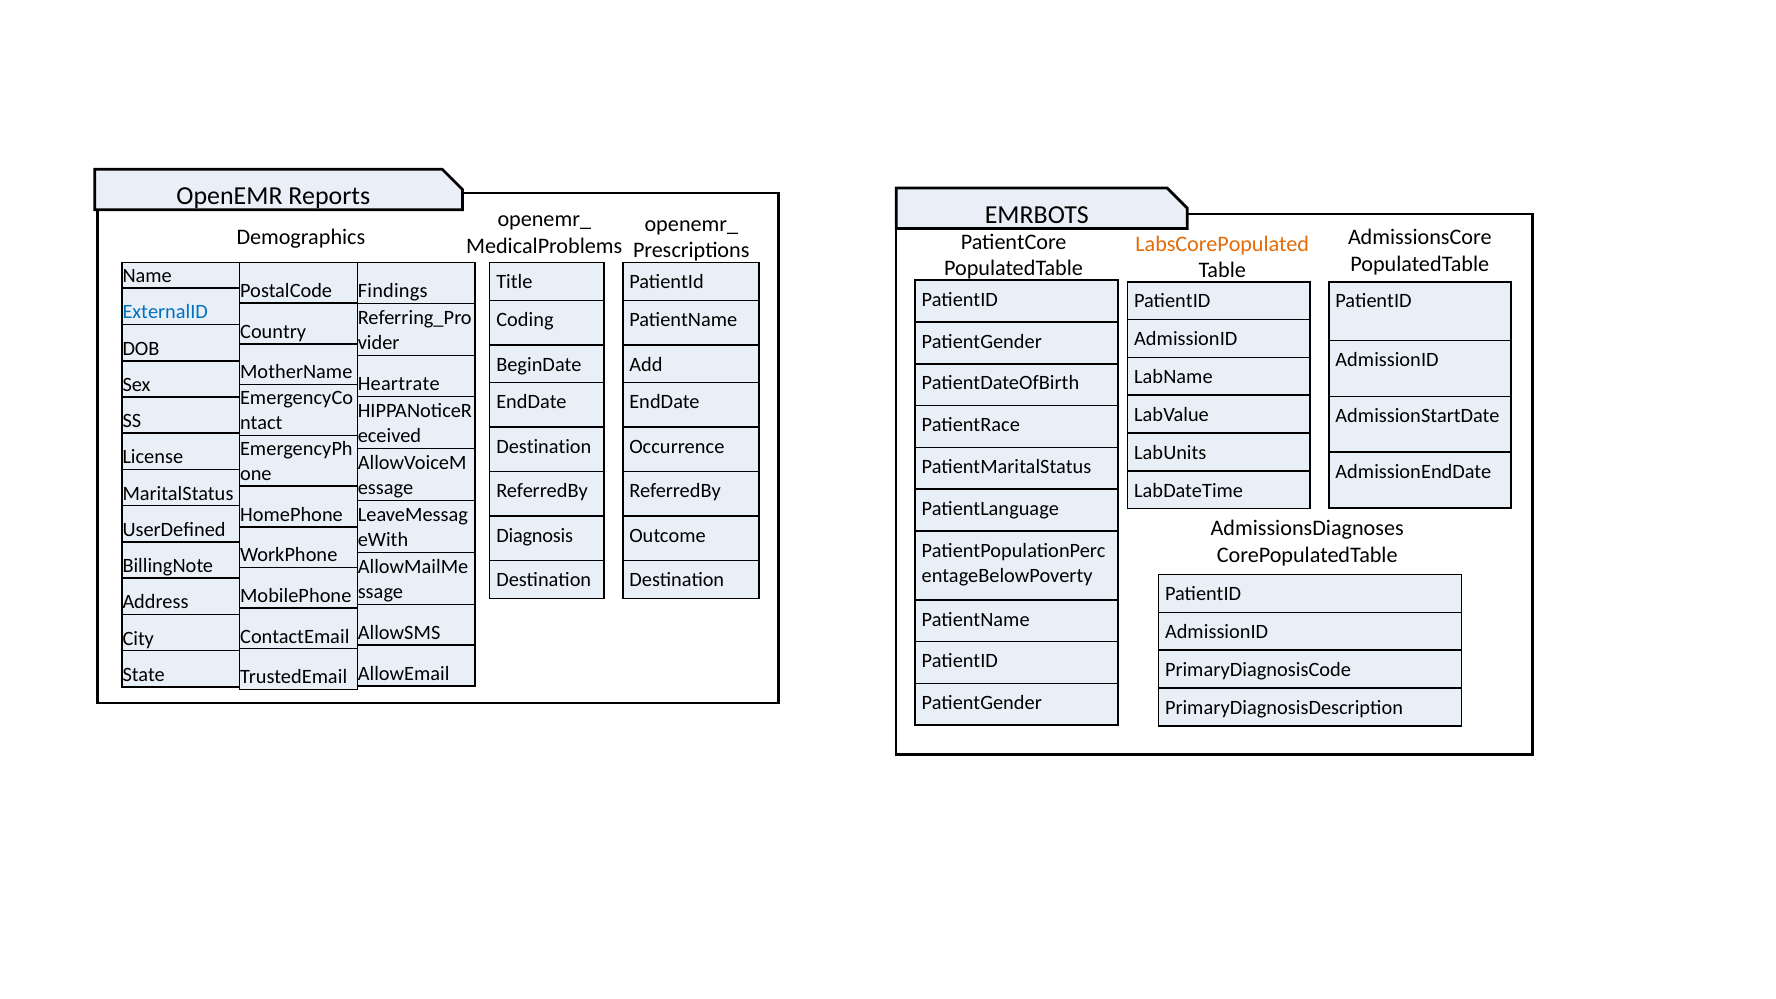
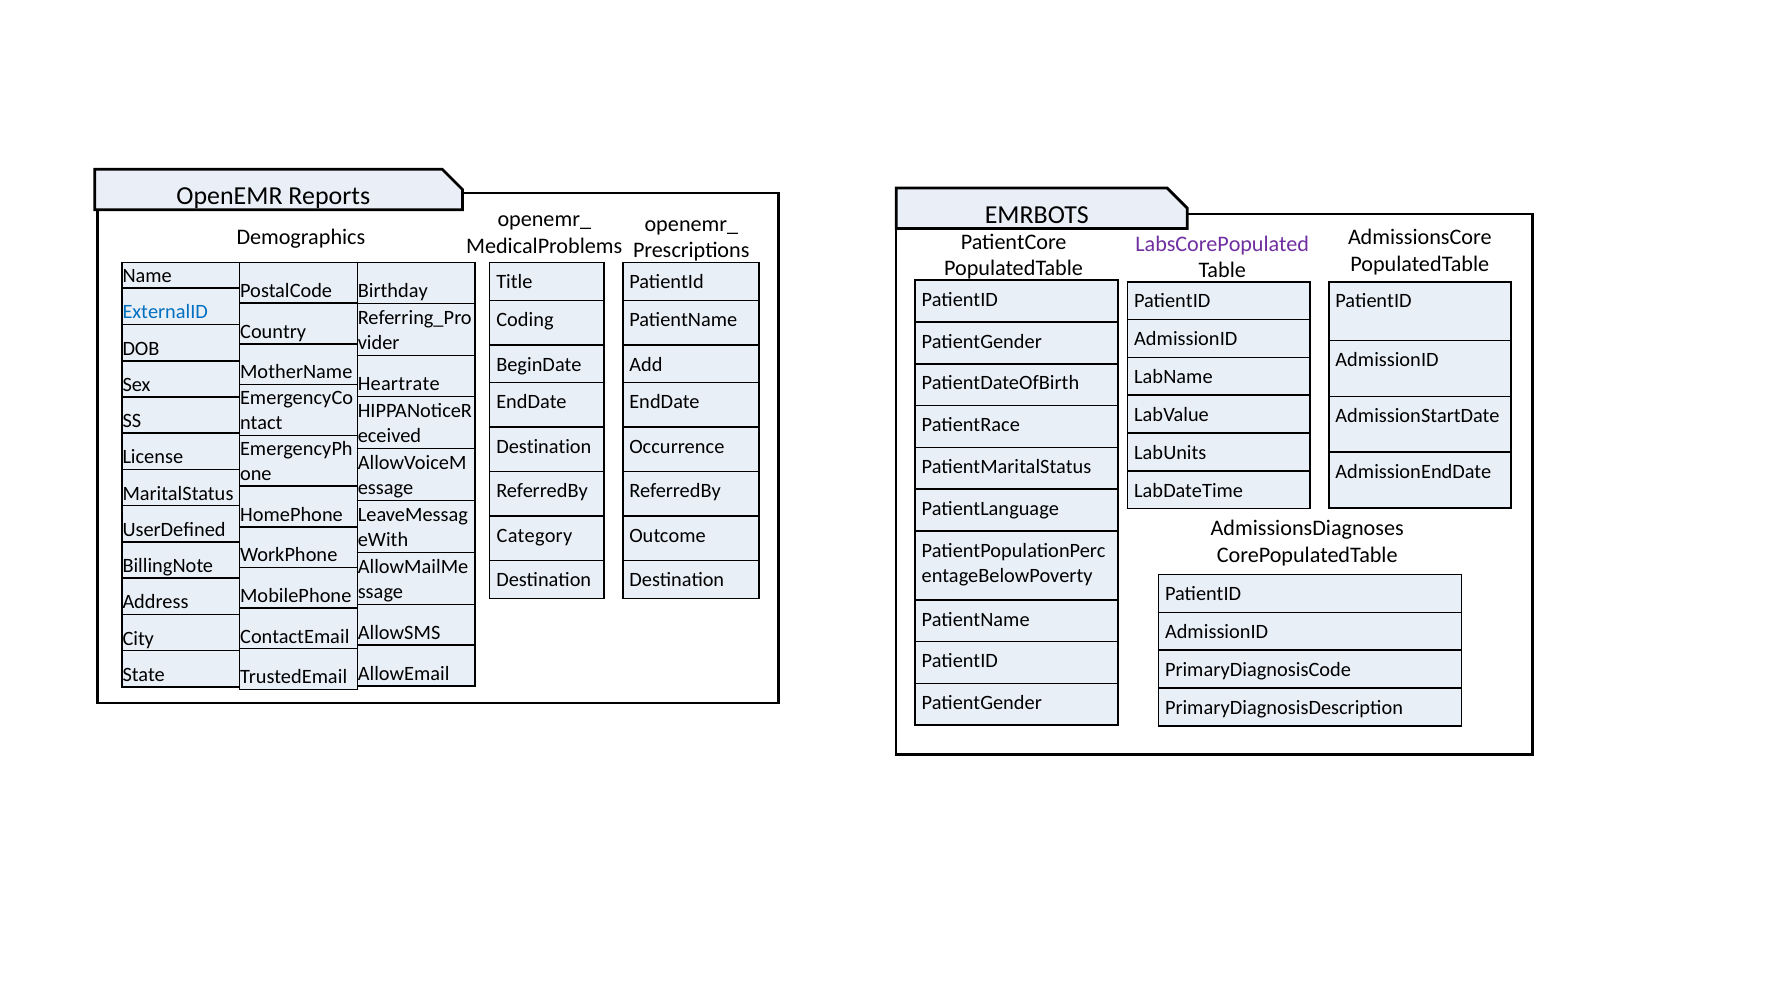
LabsCorePopulated colour: orange -> purple (1222, 244)
Findings: Findings -> Birthday (393, 291)
Diagnosis: Diagnosis -> Category (534, 536)
